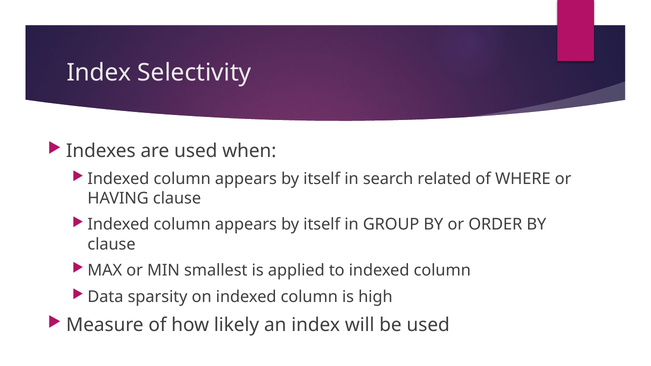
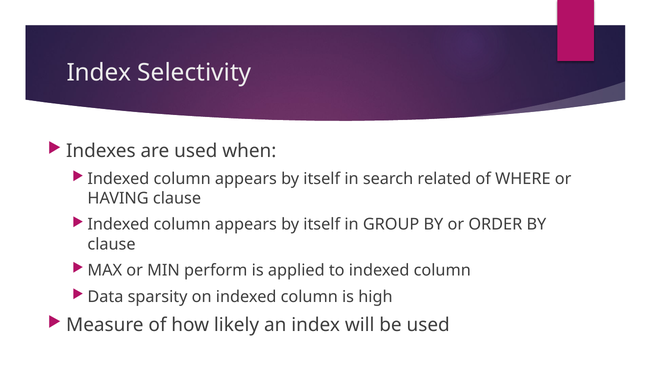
smallest: smallest -> perform (216, 271)
